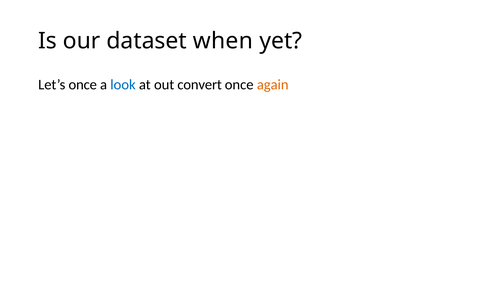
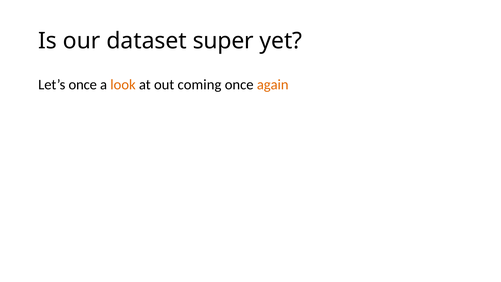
when: when -> super (223, 41)
look colour: blue -> orange (123, 85)
convert: convert -> coming (199, 85)
